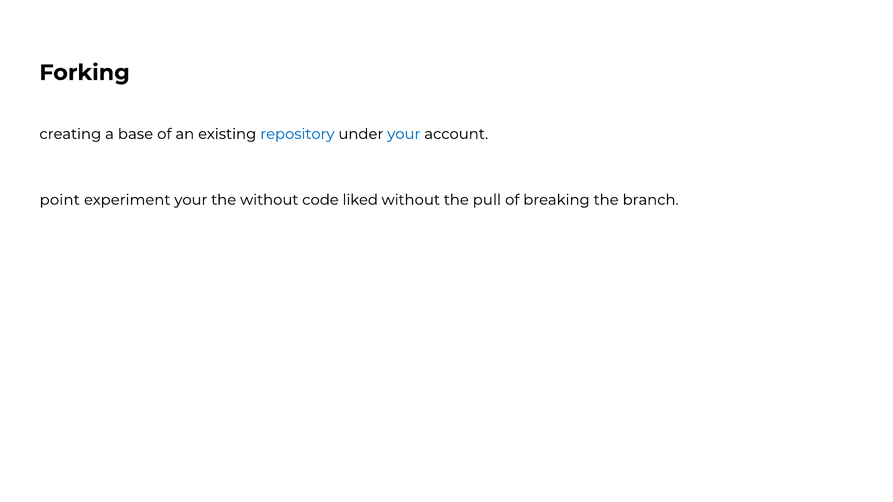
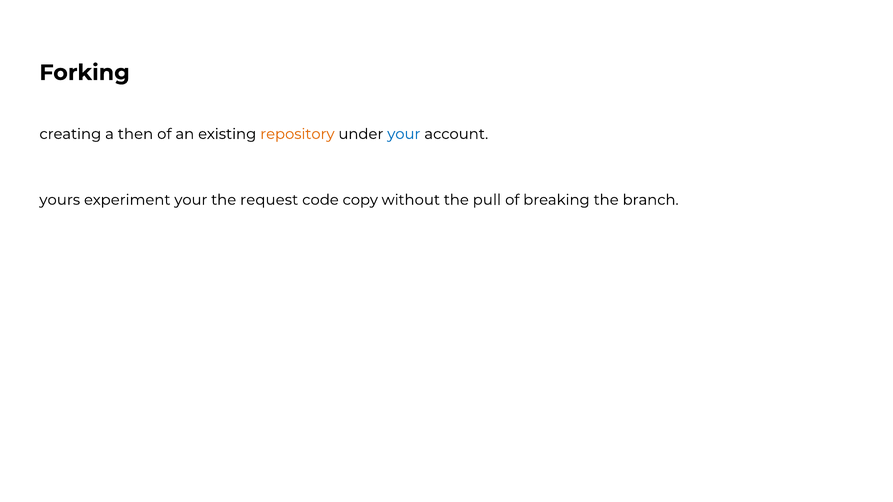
base: base -> then (136, 134)
repository colour: blue -> orange (297, 134)
point: point -> yours (60, 200)
the without: without -> request (269, 200)
liked: liked -> copy (360, 200)
